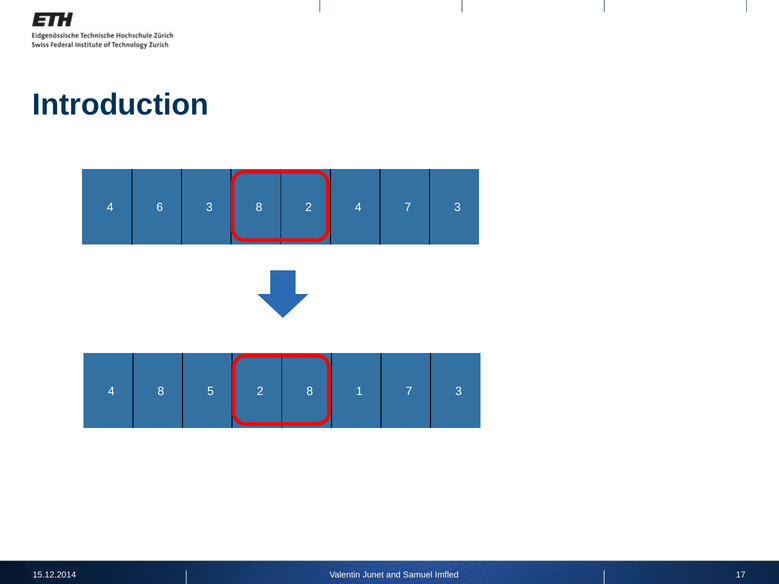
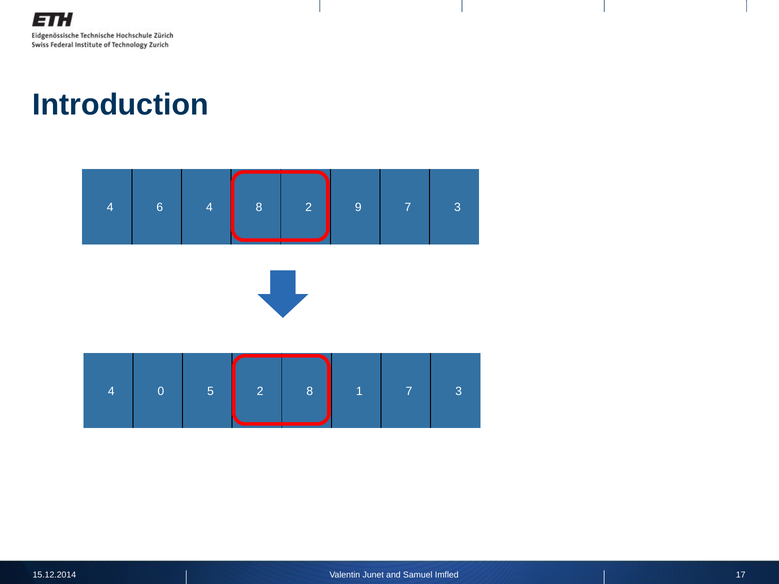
6 3: 3 -> 4 (209, 207)
2 4: 4 -> 9 (358, 207)
4 8: 8 -> 0 (161, 391)
